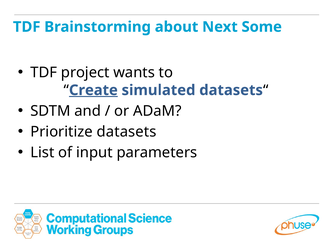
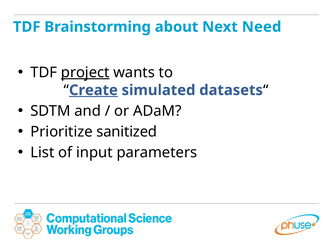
Some: Some -> Need (262, 27)
project underline: none -> present (85, 72)
Prioritize datasets: datasets -> sanitized (127, 132)
